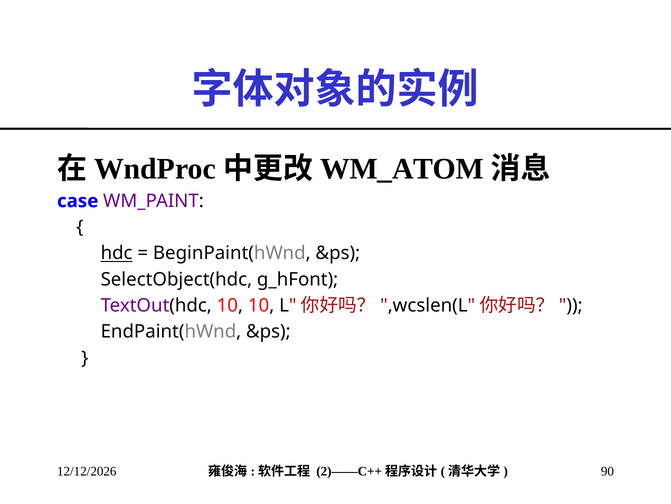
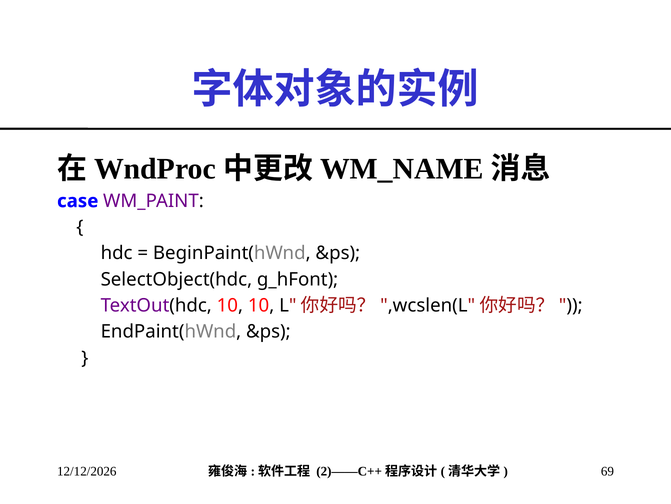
WM_ATOM: WM_ATOM -> WM_NAME (402, 169)
hdc underline: present -> none (117, 253)
90: 90 -> 69 (607, 471)
